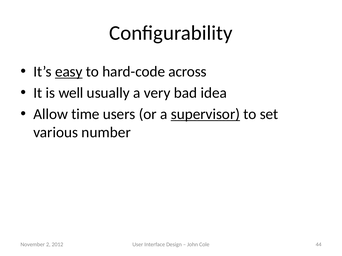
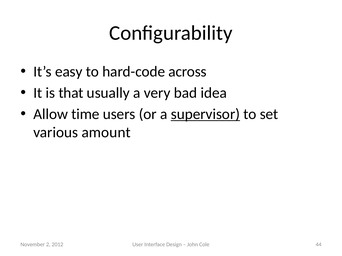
easy underline: present -> none (69, 72)
well: well -> that (71, 93)
number: number -> amount (106, 133)
